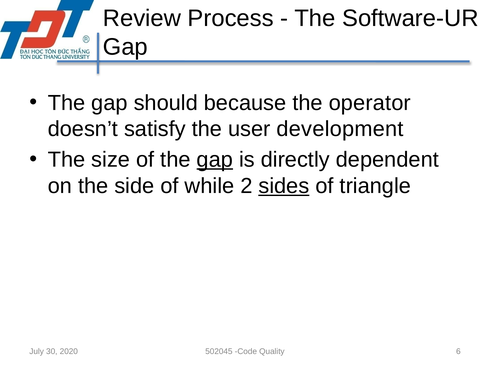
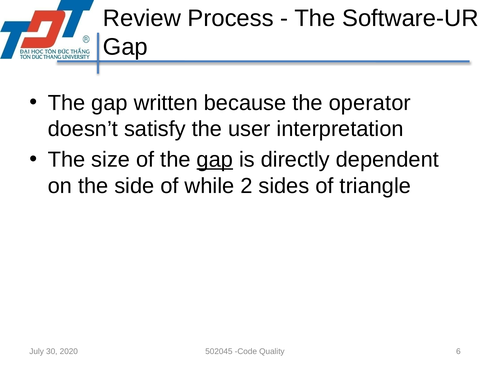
should: should -> written (166, 103)
development: development -> interpretation (340, 129)
sides underline: present -> none (284, 186)
